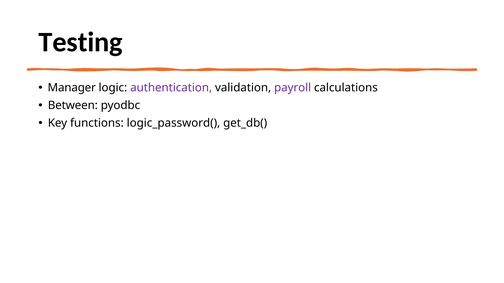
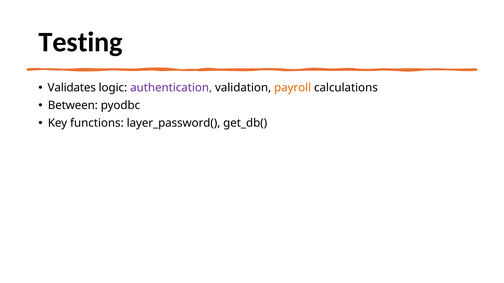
Manager: Manager -> Validates (72, 88)
payroll colour: purple -> orange (293, 88)
logic_password(: logic_password( -> layer_password( (174, 123)
